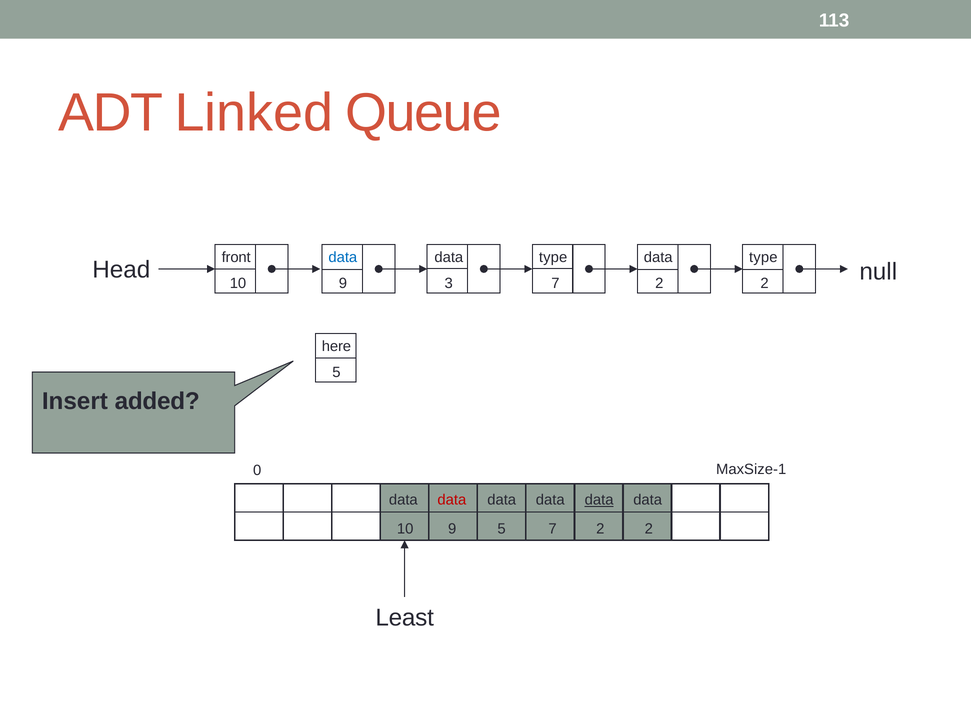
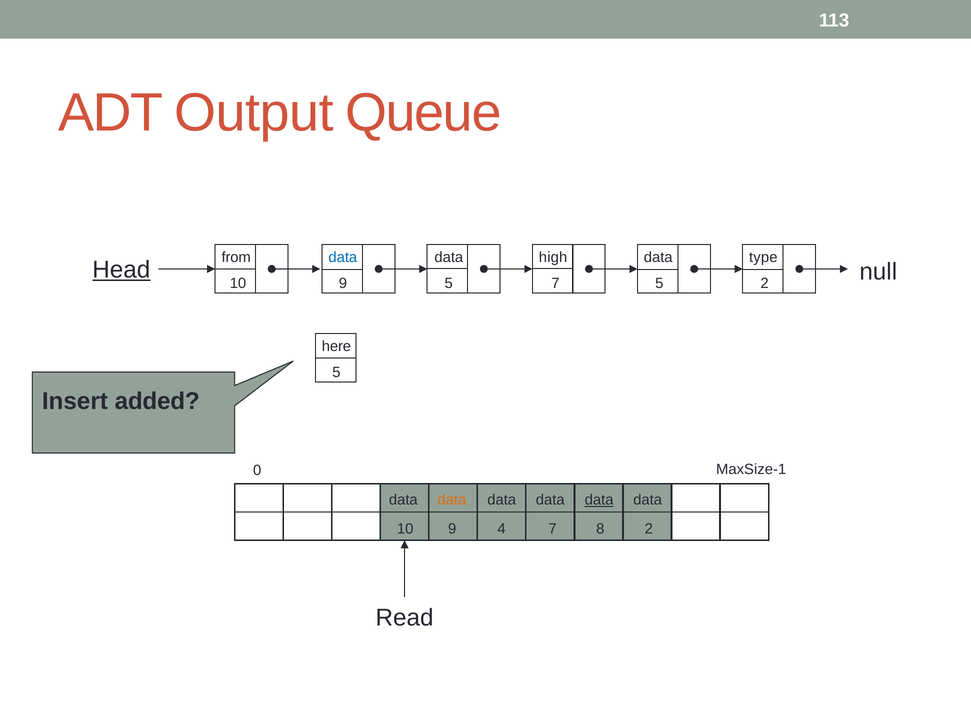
Linked: Linked -> Output (254, 113)
front: front -> from (236, 257)
type: type -> high (553, 257)
Head underline: none -> present (121, 270)
9 3: 3 -> 5 (449, 283)
2: 2 -> 5 (659, 283)
data colour: red -> orange (452, 500)
9 5: 5 -> 4 (502, 529)
2: 2 -> 8 (600, 529)
Least: Least -> Read (405, 618)
